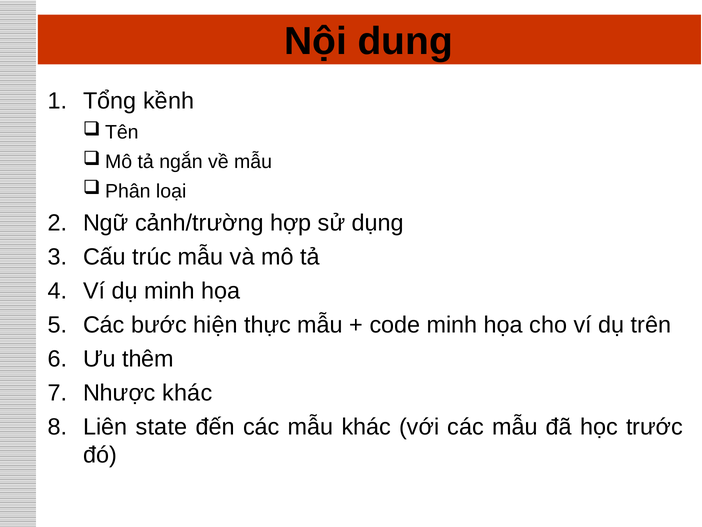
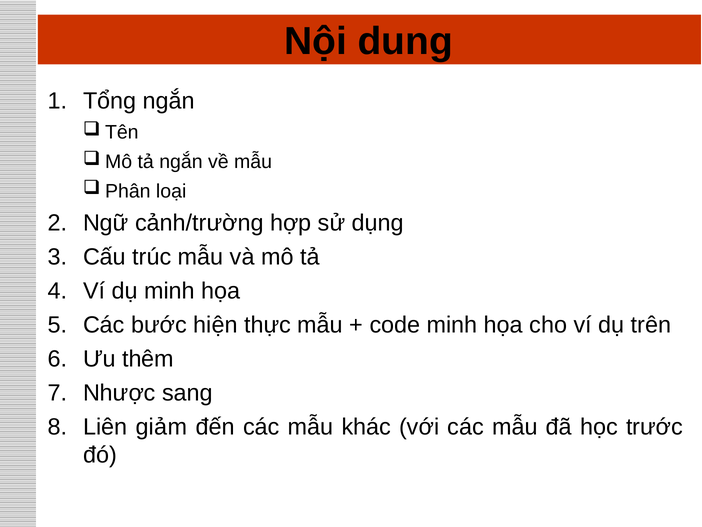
Tổng kềnh: kềnh -> ngắn (169, 101)
Nhược khác: khác -> sang (187, 393)
state: state -> giảm (161, 426)
